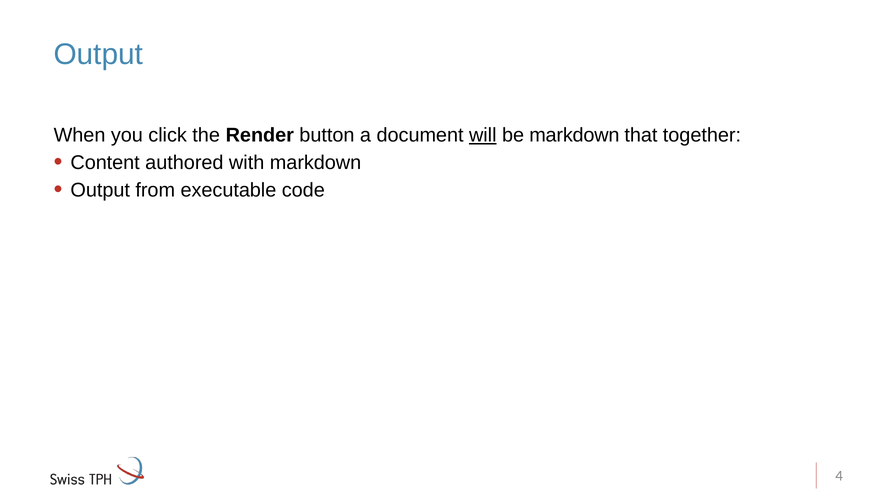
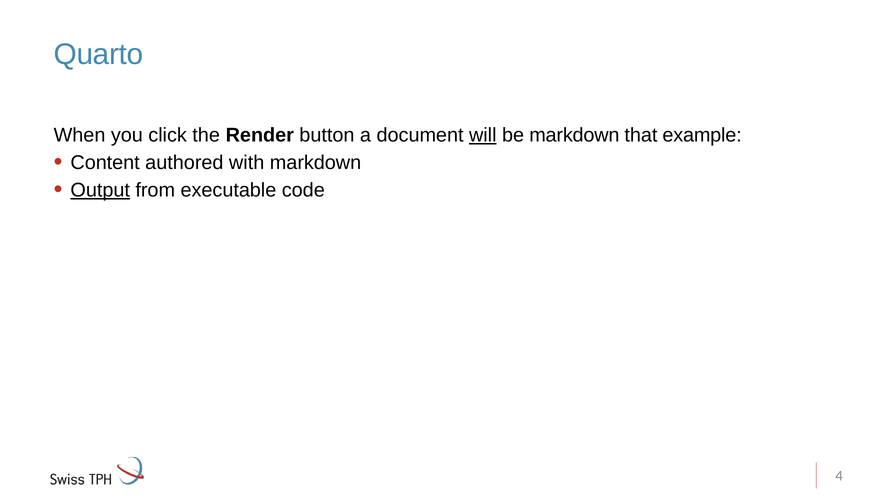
Output: Output -> Quarto (99, 55)
together: together -> example (702, 135)
Output underline: none -> present (100, 190)
